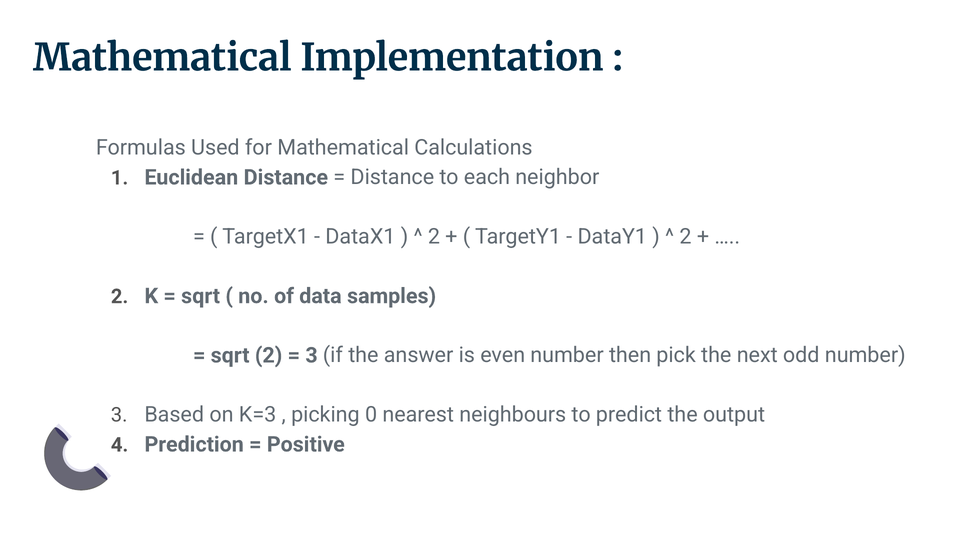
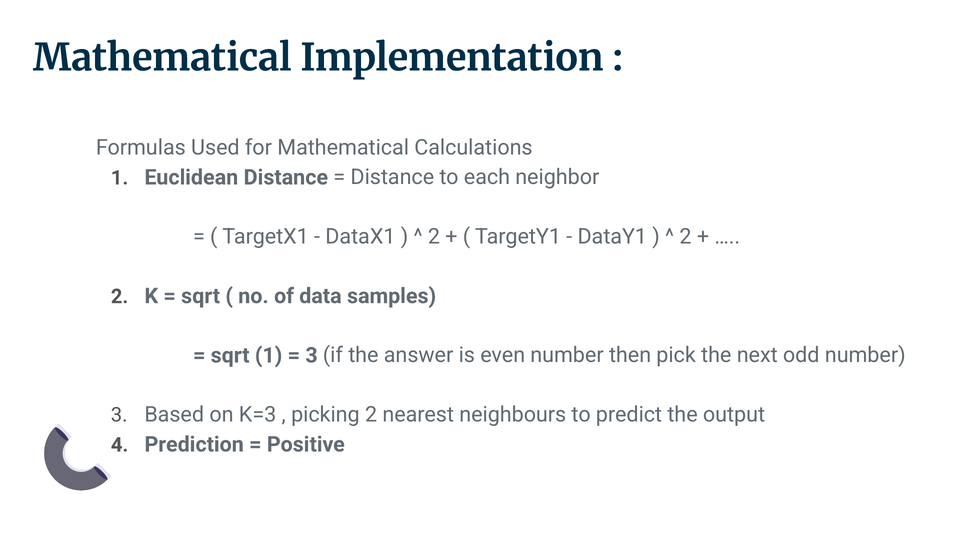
sqrt 2: 2 -> 1 (269, 356)
picking 0: 0 -> 2 (371, 415)
